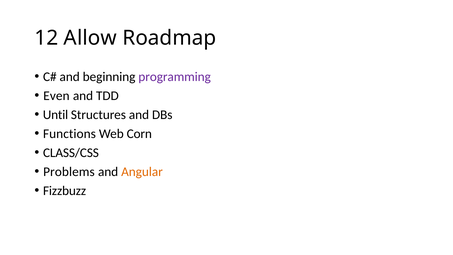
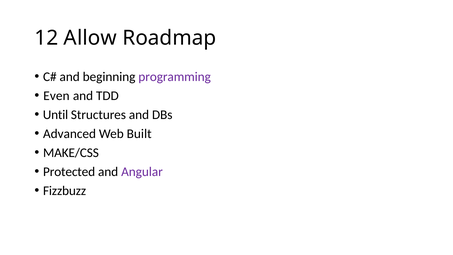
Functions: Functions -> Advanced (70, 134)
Corn: Corn -> Built (139, 134)
CLASS/CSS: CLASS/CSS -> MAKE/CSS (71, 153)
Problems: Problems -> Protected (69, 172)
Angular colour: orange -> purple (142, 172)
